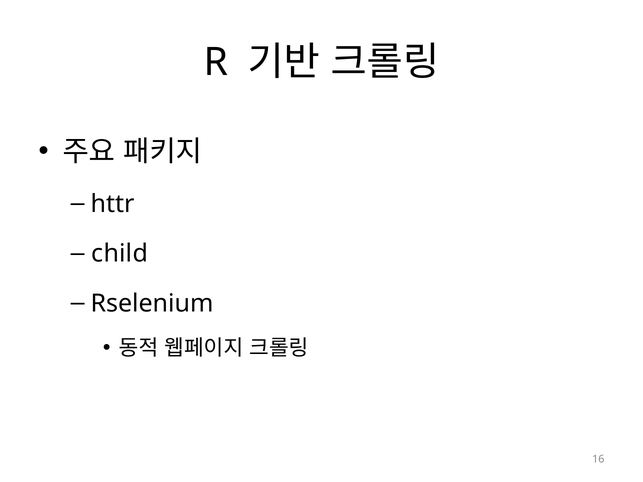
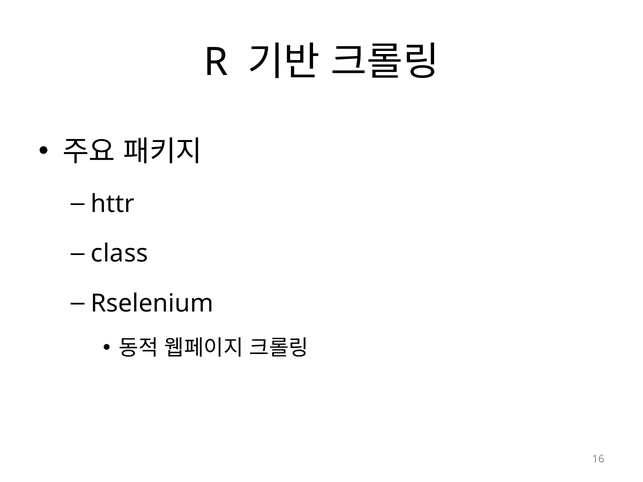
child: child -> class (120, 254)
